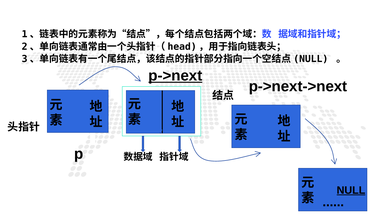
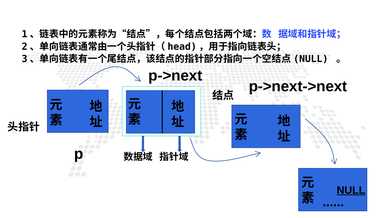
p->next underline: present -> none (175, 76)
